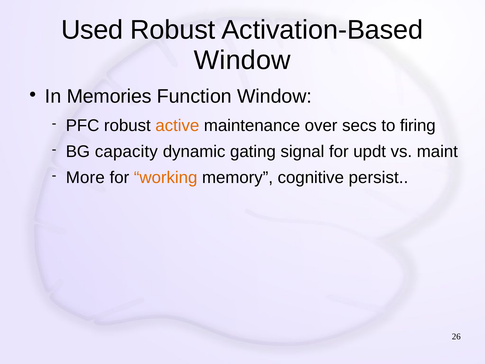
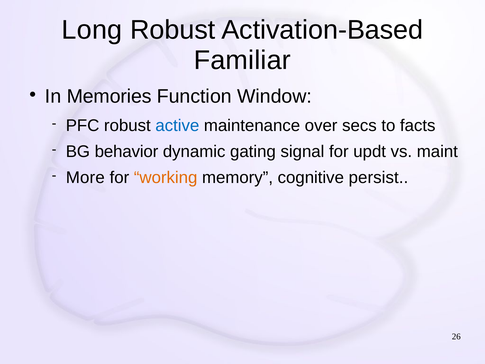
Used: Used -> Long (92, 30)
Window: Window -> Familiar (242, 60)
active colour: orange -> blue (177, 126)
firing: firing -> facts (418, 126)
capacity: capacity -> behavior (127, 151)
